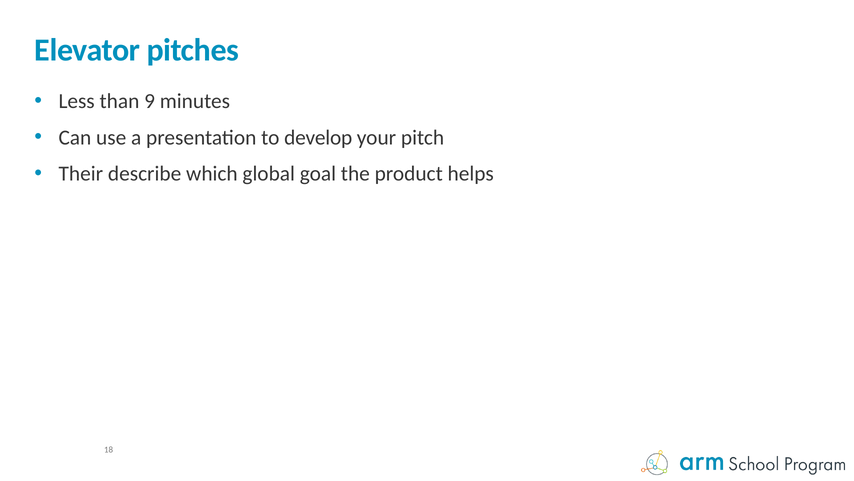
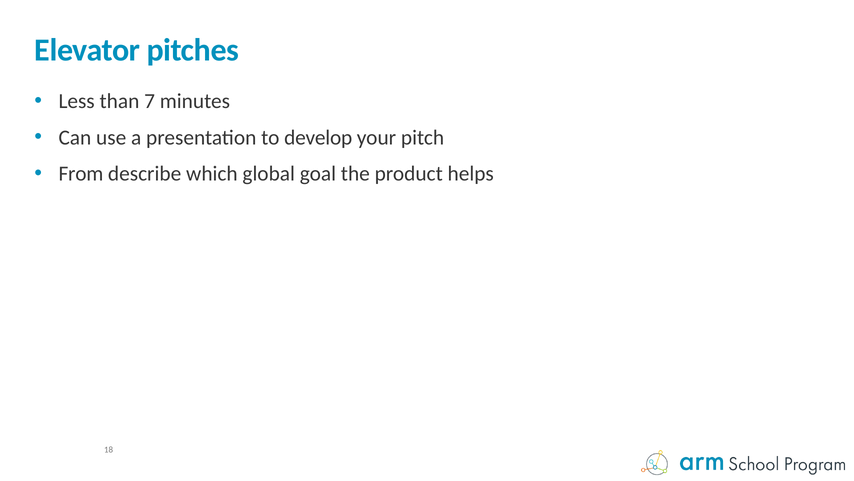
9: 9 -> 7 (150, 101)
Their: Their -> From (81, 174)
